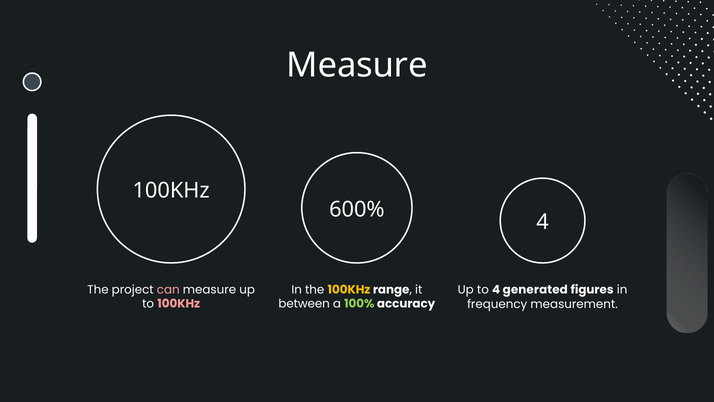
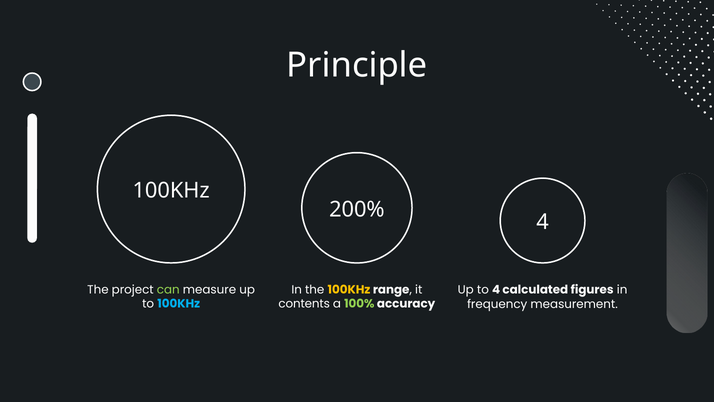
Measure: Measure -> Principle (357, 65)
600%: 600% -> 200% (357, 209)
can colour: pink -> light green (168, 289)
generated: generated -> calculated (535, 290)
100KHz colour: pink -> light blue (179, 304)
between: between -> contents (304, 304)
